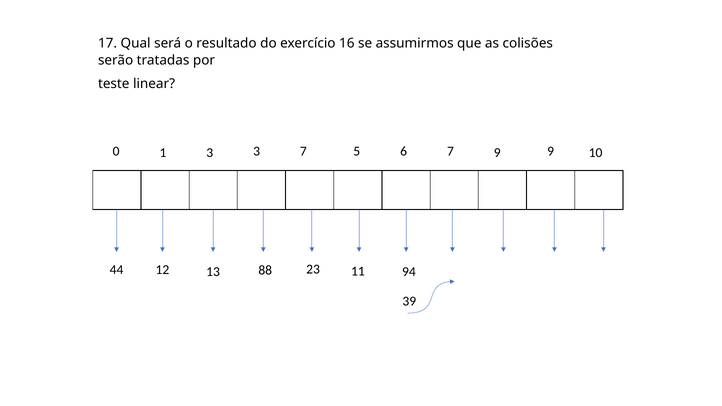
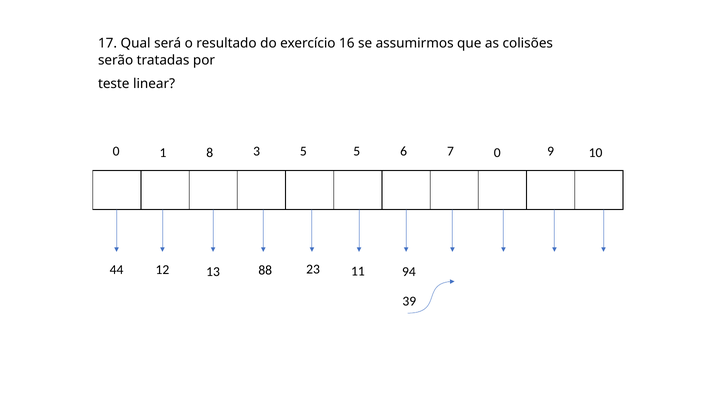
1 3: 3 -> 8 (210, 153)
3 7: 7 -> 5 (303, 151)
7 9: 9 -> 0 (497, 153)
